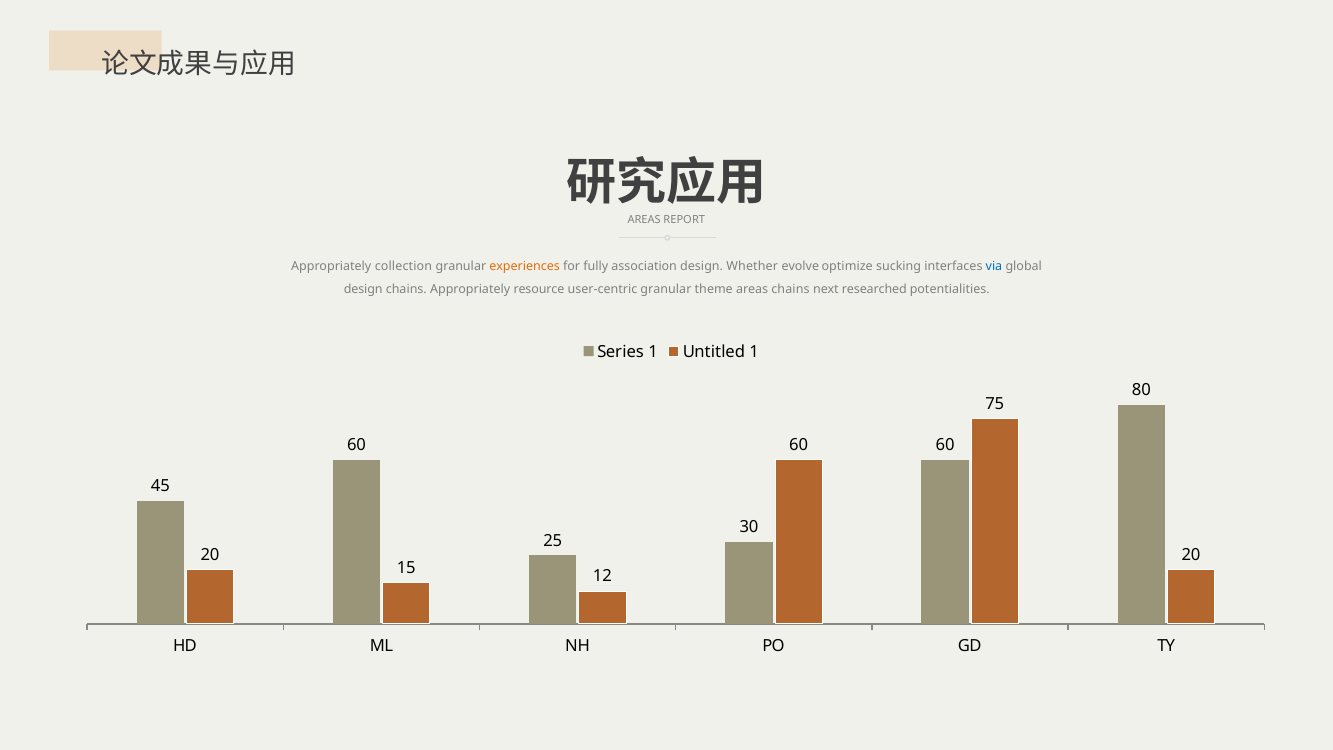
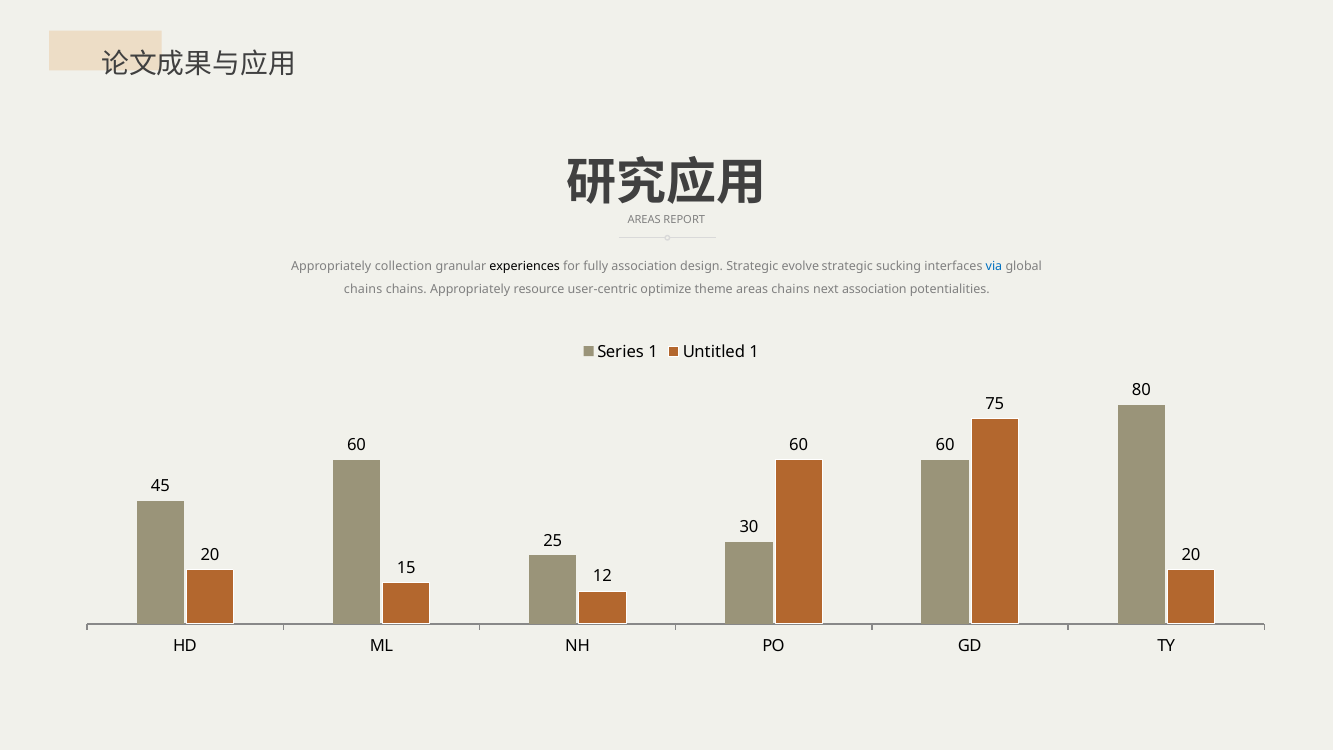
experiences colour: orange -> black (525, 266)
design Whether: Whether -> Strategic (752, 266)
evolve optimize: optimize -> strategic (847, 266)
design: design -> chains (363, 289)
user-centric granular: granular -> optimize (666, 289)
next researched: researched -> association (874, 289)
